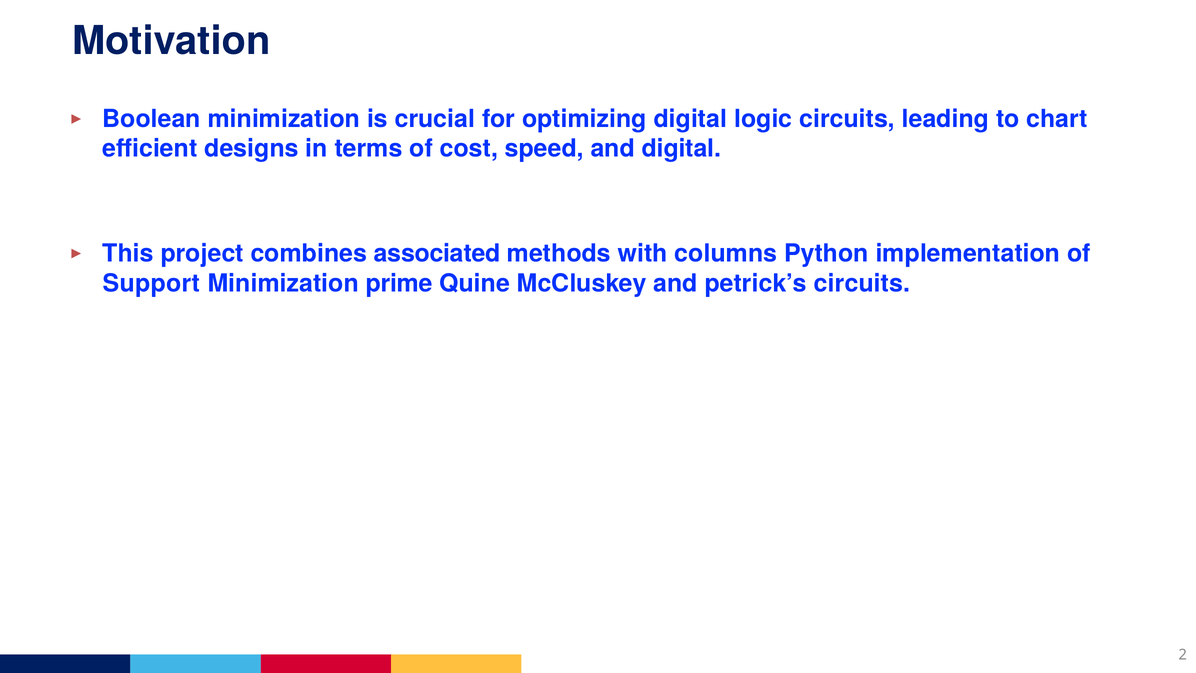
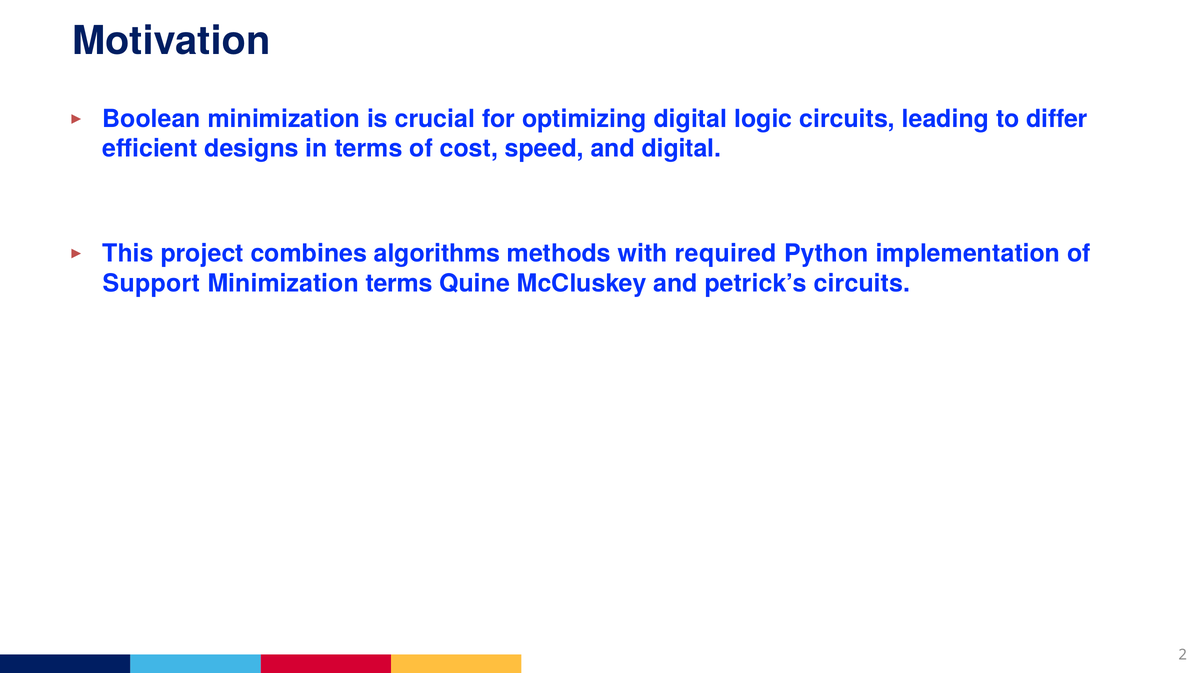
chart: chart -> differ (1057, 119)
associated: associated -> algorithms (437, 253)
columns: columns -> required (726, 253)
Minimization prime: prime -> terms (399, 283)
